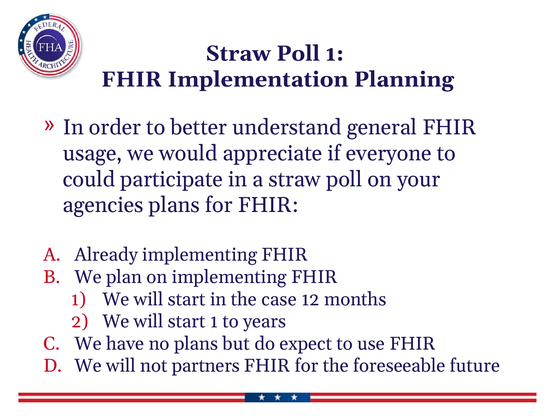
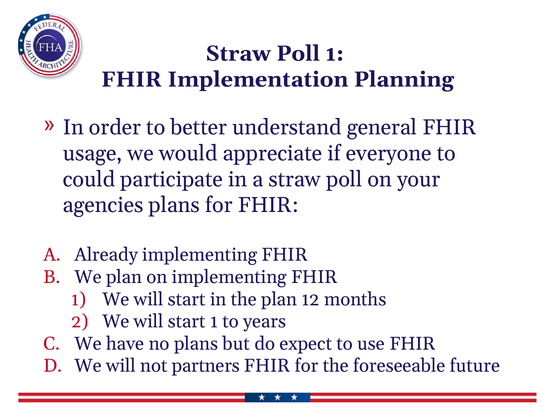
the case: case -> plan (279, 299)
